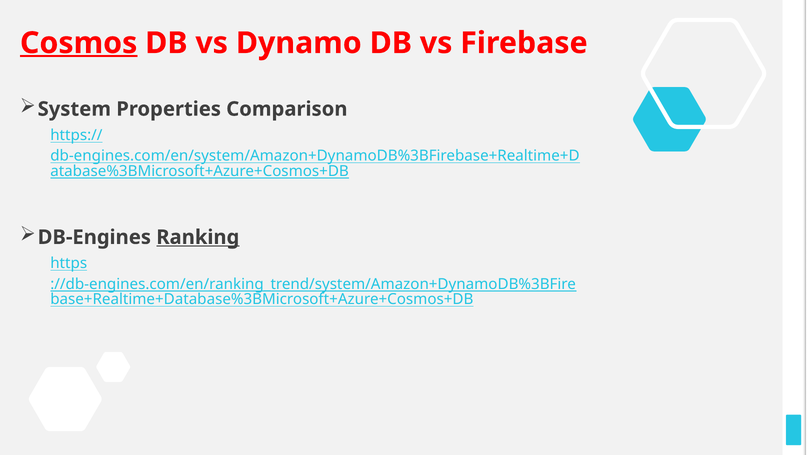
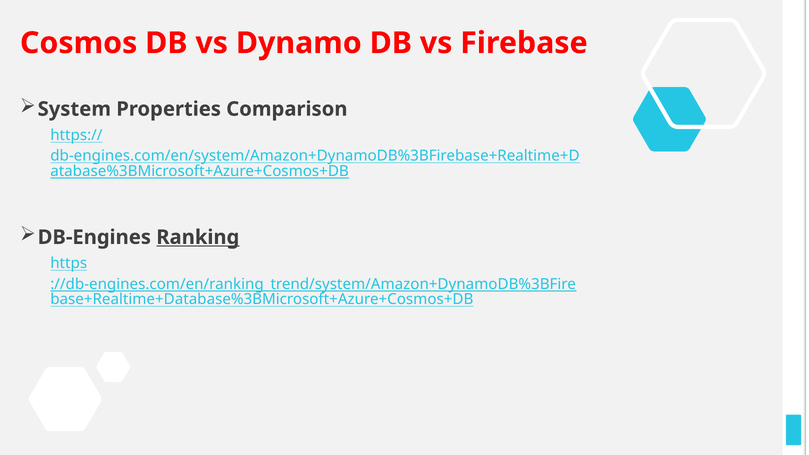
Cosmos underline: present -> none (79, 43)
